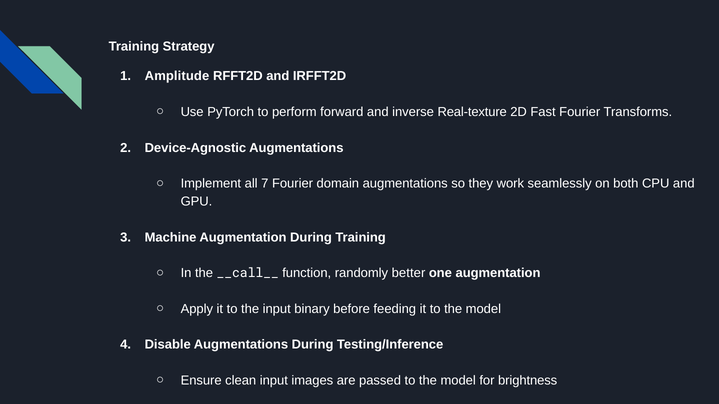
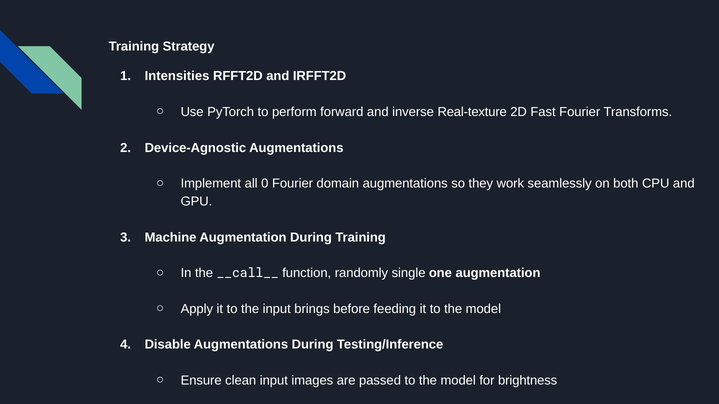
Amplitude: Amplitude -> Intensities (177, 76)
7: 7 -> 0 (265, 184)
better: better -> single (409, 273)
binary: binary -> brings (312, 309)
